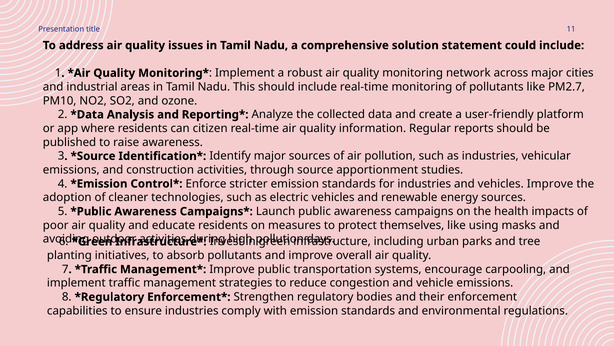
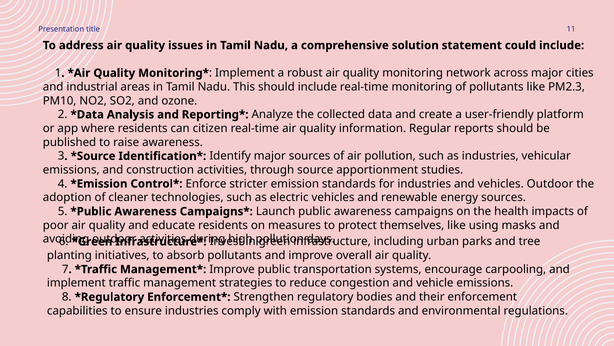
PM2.7: PM2.7 -> PM2.3 (567, 87)
vehicles Improve: Improve -> Outdoor (550, 183)
